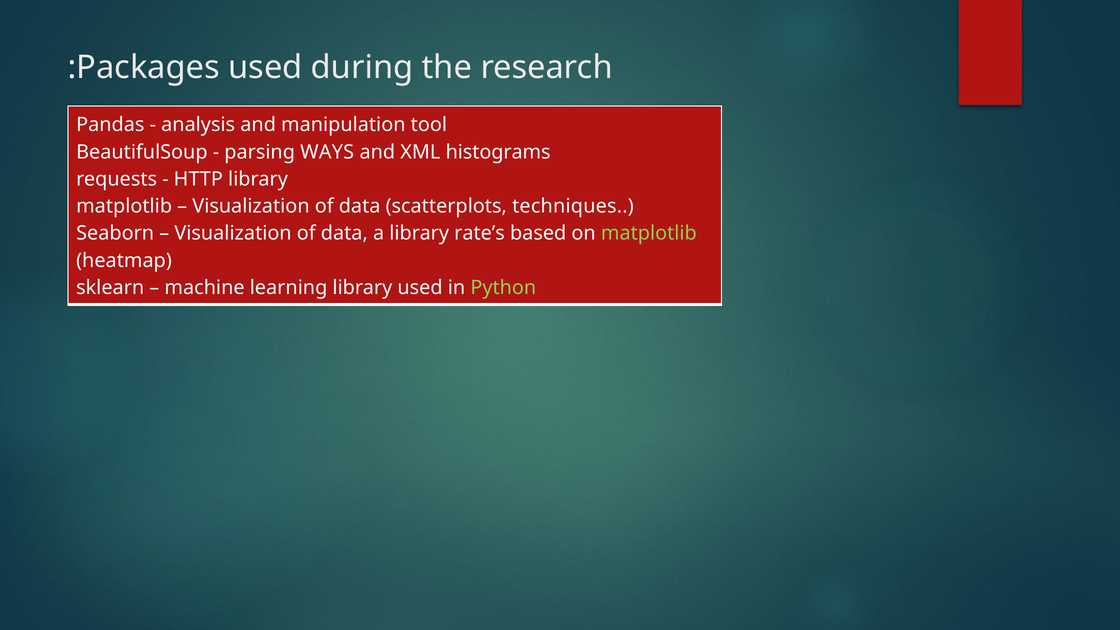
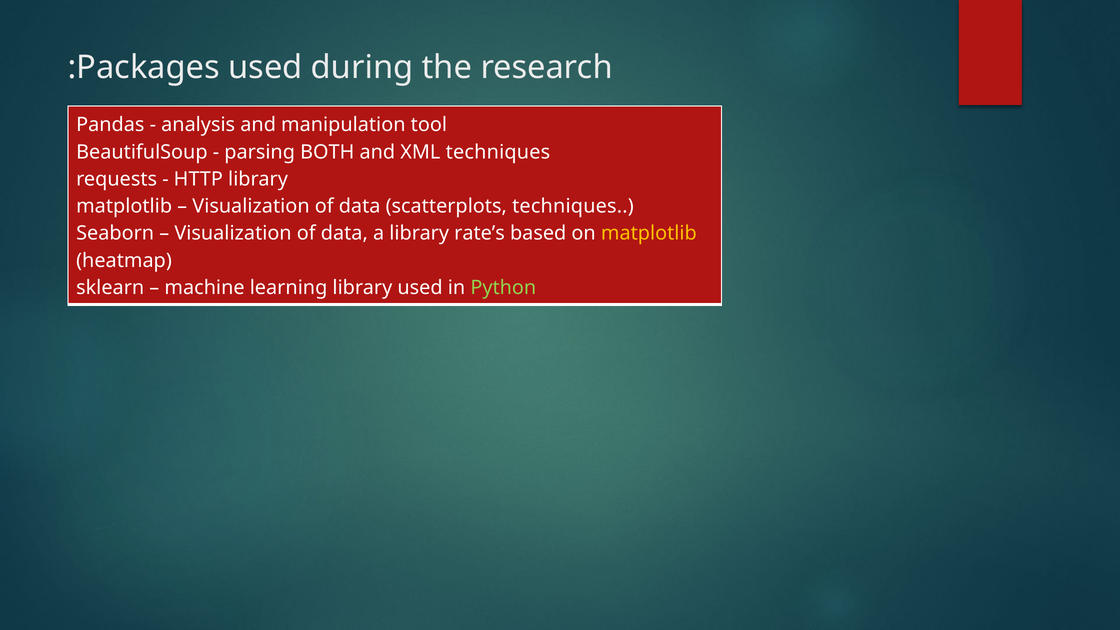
WAYS: WAYS -> BOTH (327, 152)
XML histograms: histograms -> techniques (498, 152)
matplotlib colour: light green -> yellow (649, 233)
